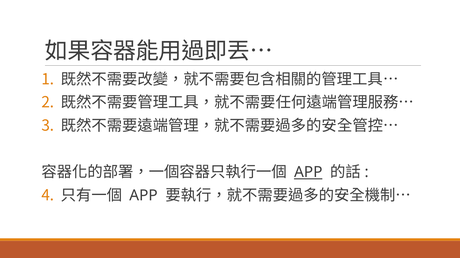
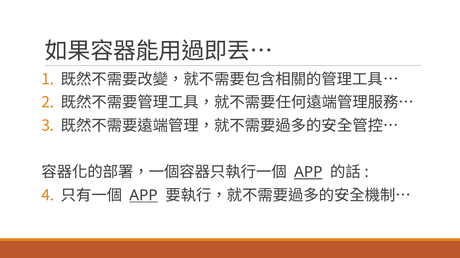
APP underline: none -> present (143, 196)
